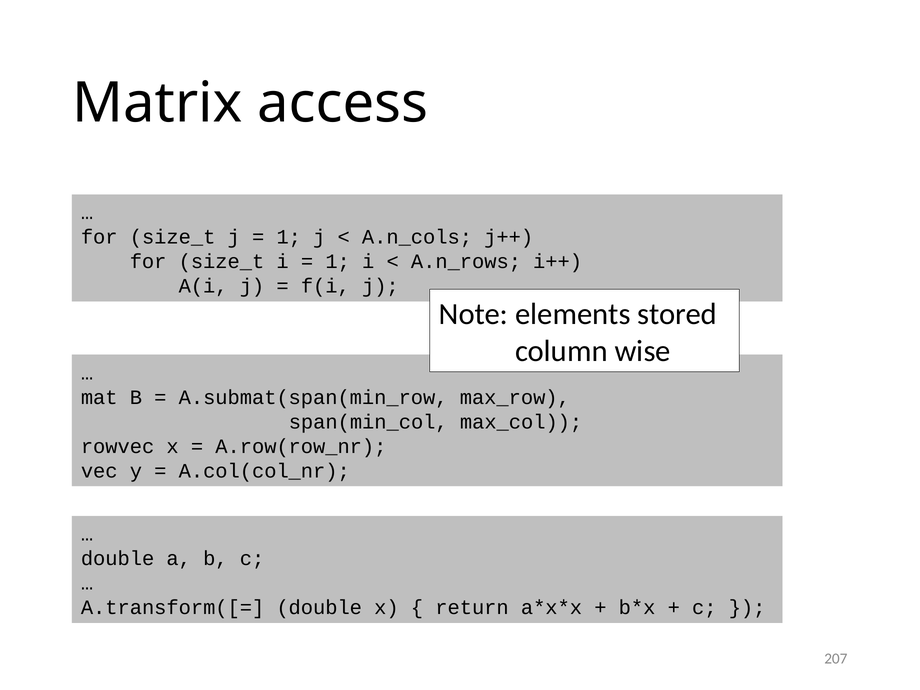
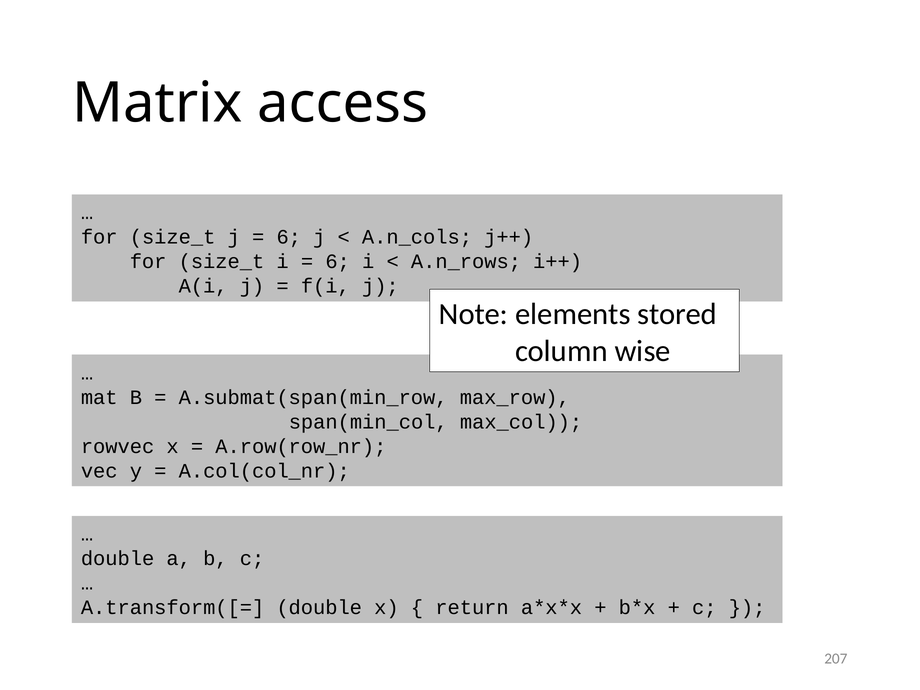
1: 1 -> 6 (289, 237)
1: 1 -> 6 (338, 262)
